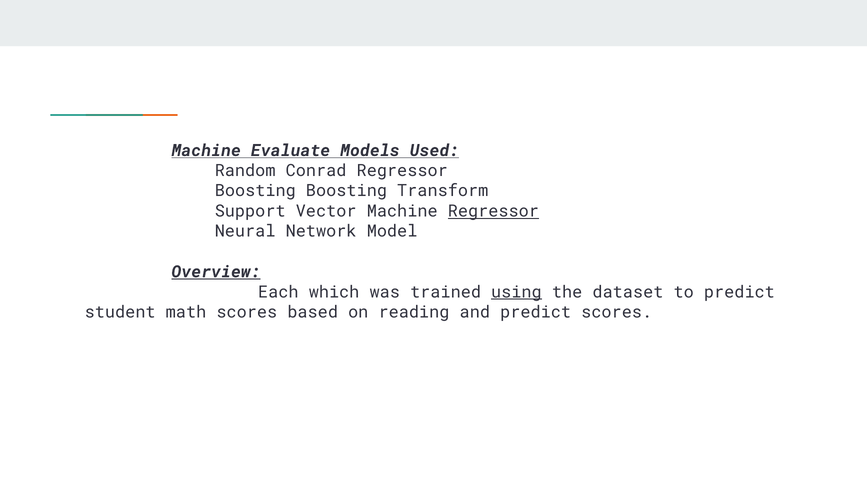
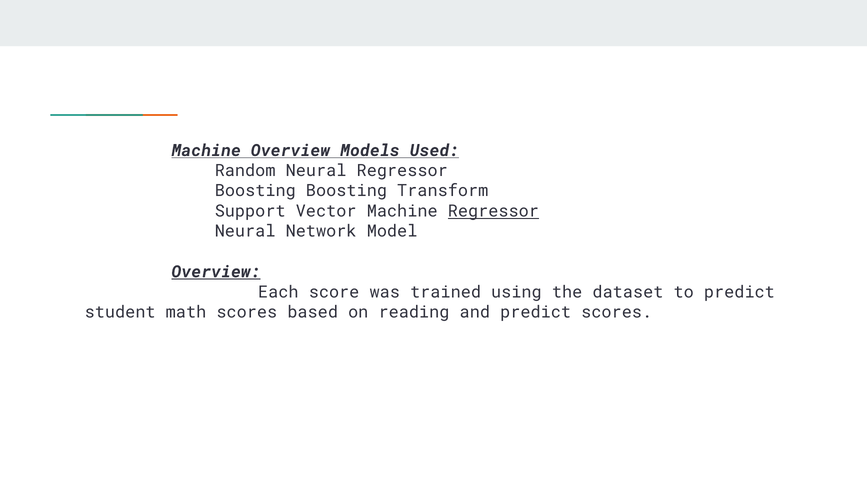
Machine Evaluate: Evaluate -> Overview (290, 151)
Random Conrad: Conrad -> Neural (316, 171)
which: which -> score (334, 292)
using underline: present -> none (516, 292)
